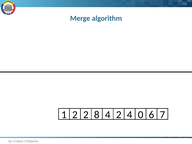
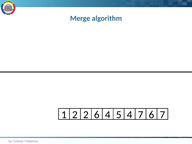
2 8: 8 -> 6 (97, 115)
2 2: 2 -> 5 (119, 115)
4 0: 0 -> 7 (141, 115)
